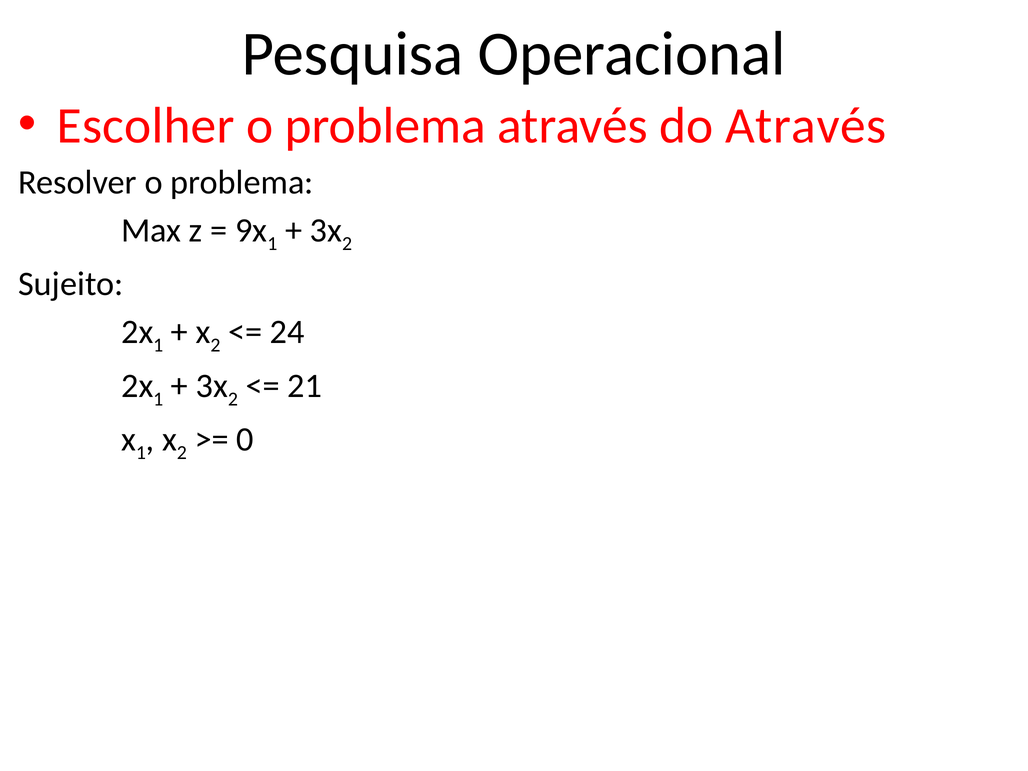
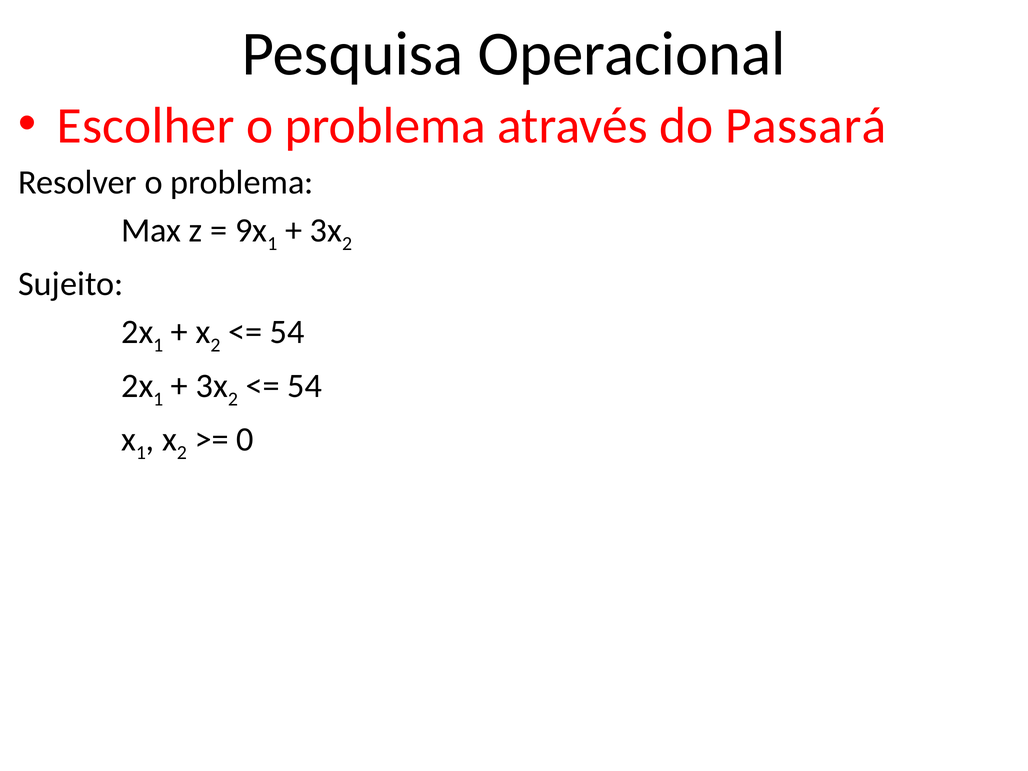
do Através: Através -> Passará (806, 126)
24: 24 -> 54 (287, 332)
21: 21 -> 54 (305, 386)
